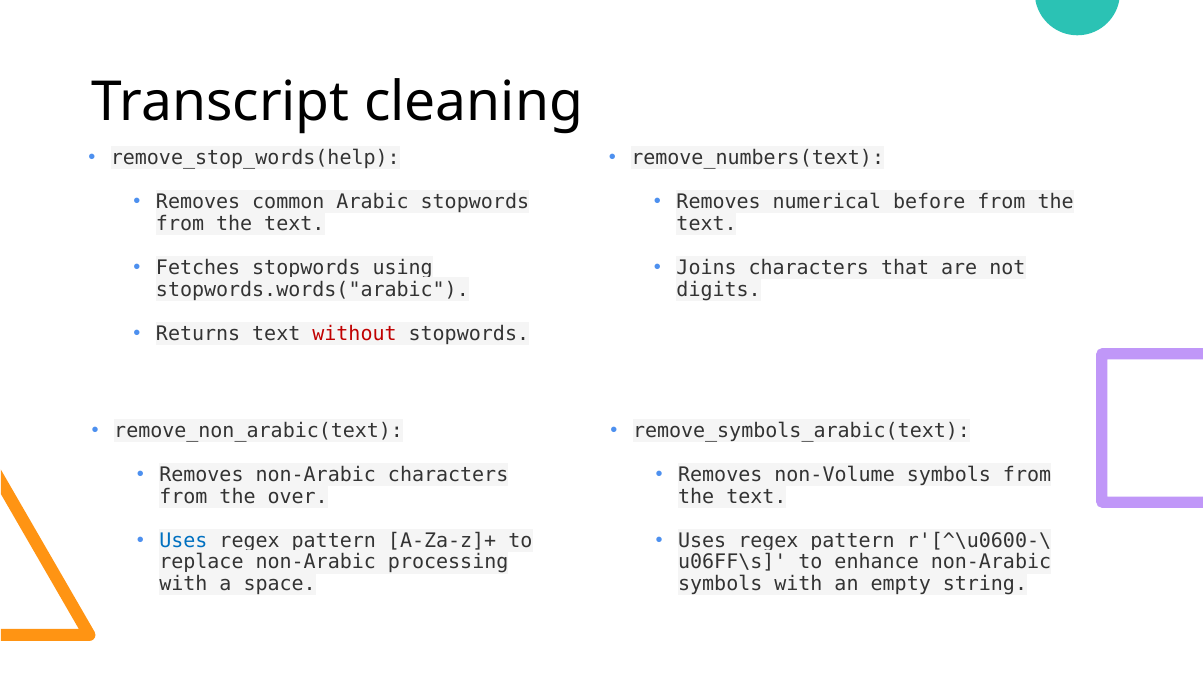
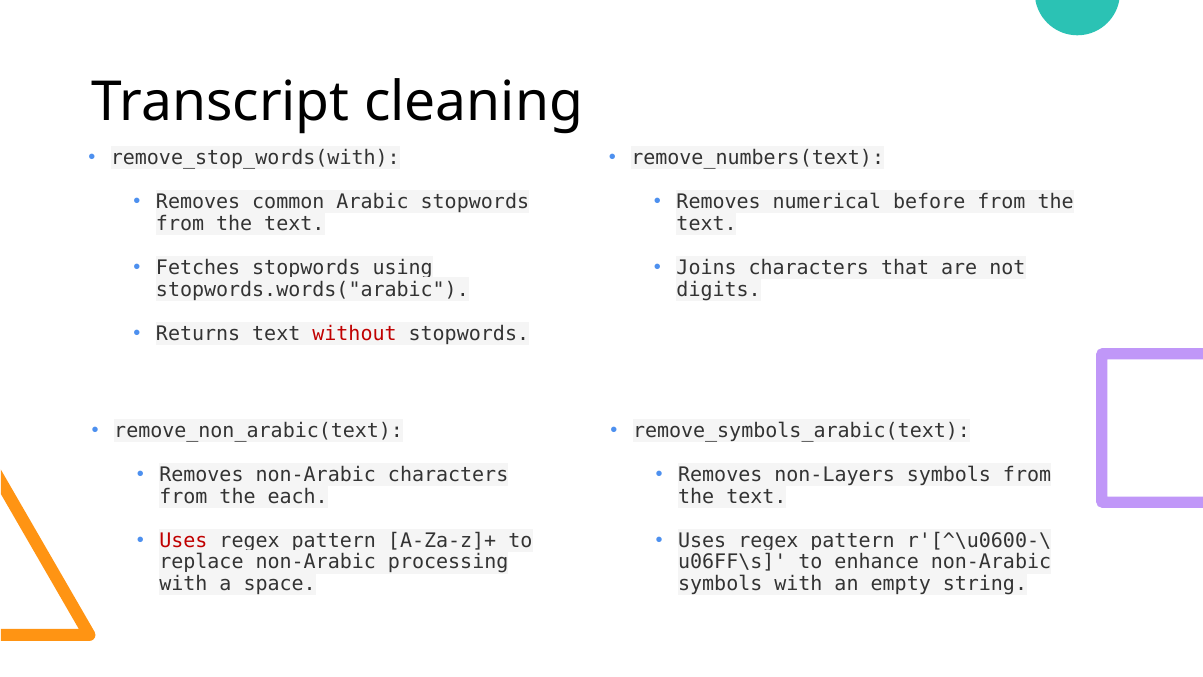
remove_stop_words(help: remove_stop_words(help -> remove_stop_words(with (255, 158)
non-Volume: non-Volume -> non-Layers (835, 475)
over: over -> each (298, 496)
Uses colour: blue -> red (183, 540)
